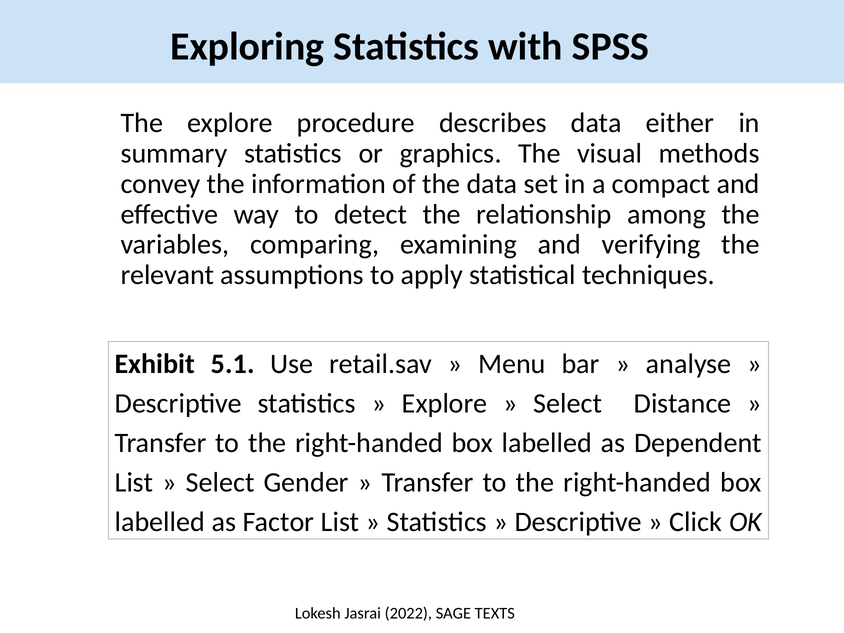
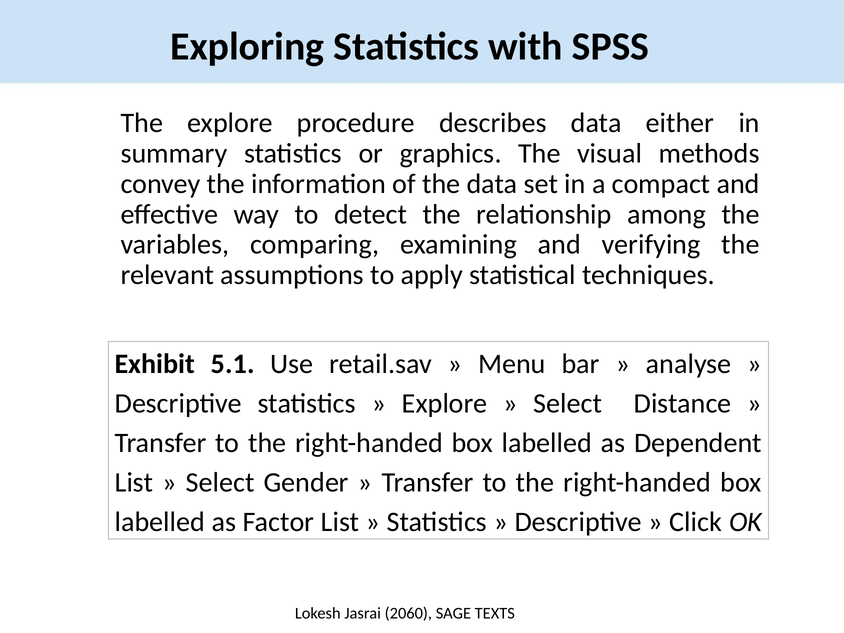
2022: 2022 -> 2060 (408, 613)
